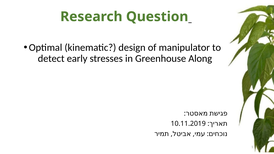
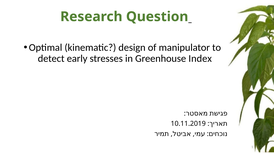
Along: Along -> Index (200, 59)
